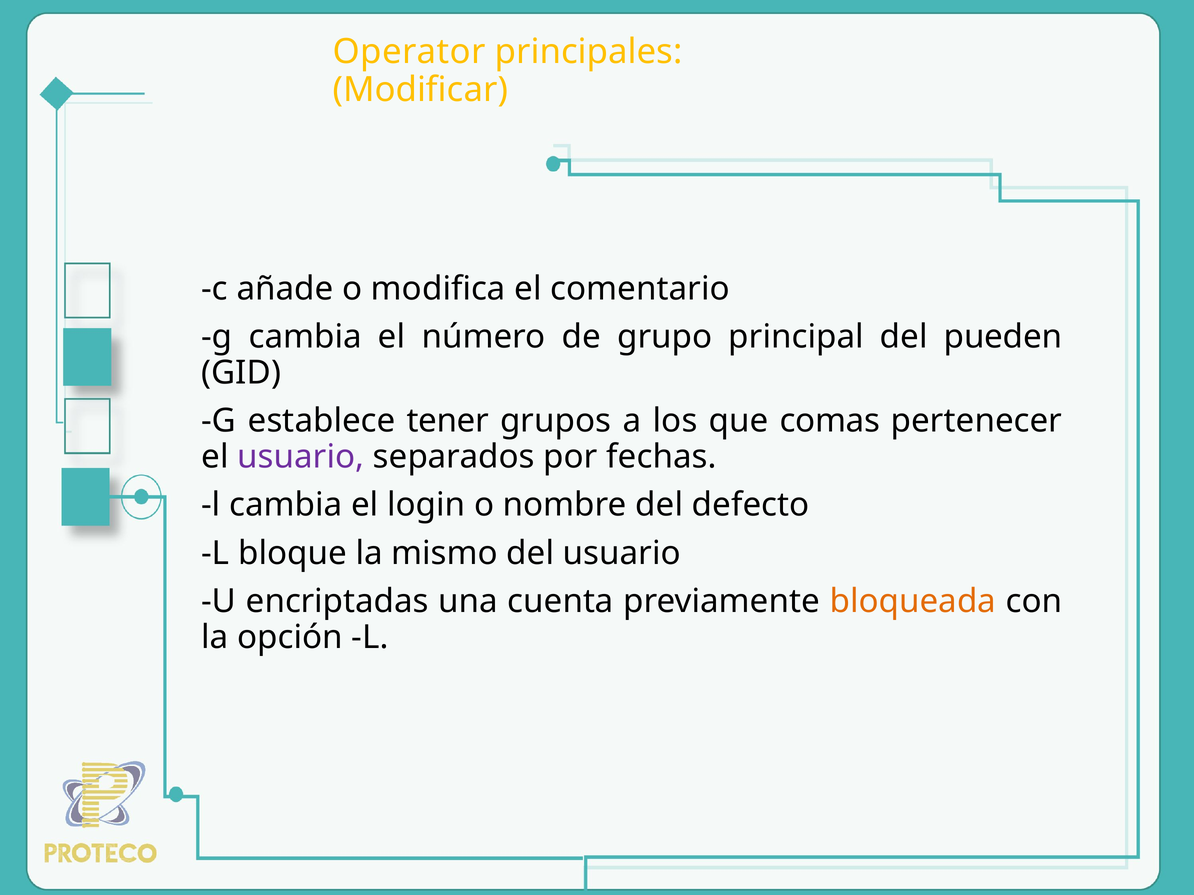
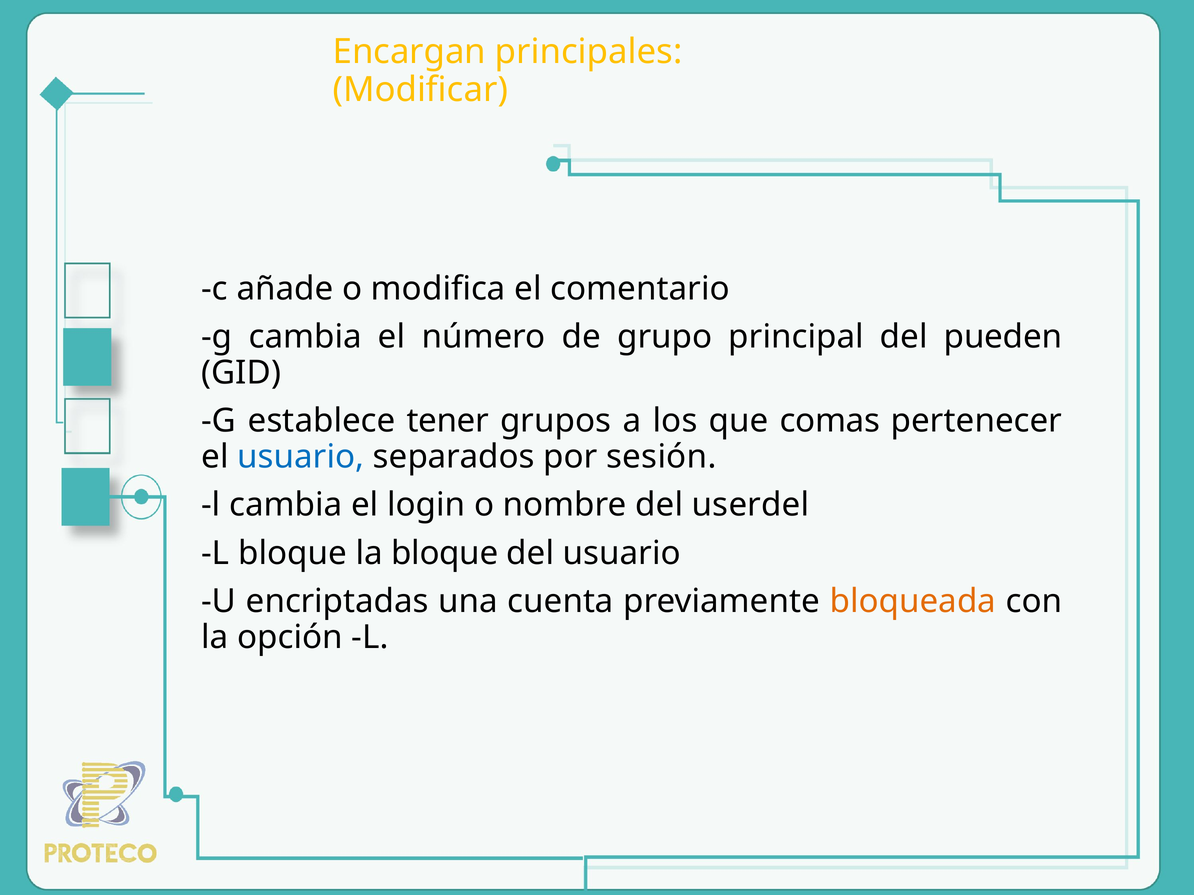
Operator: Operator -> Encargan (409, 52)
usuario colour: purple -> blue (301, 457)
fechas: fechas -> sesión (661, 457)
defecto: defecto -> userdel (751, 505)
la mismo: mismo -> bloque (445, 554)
